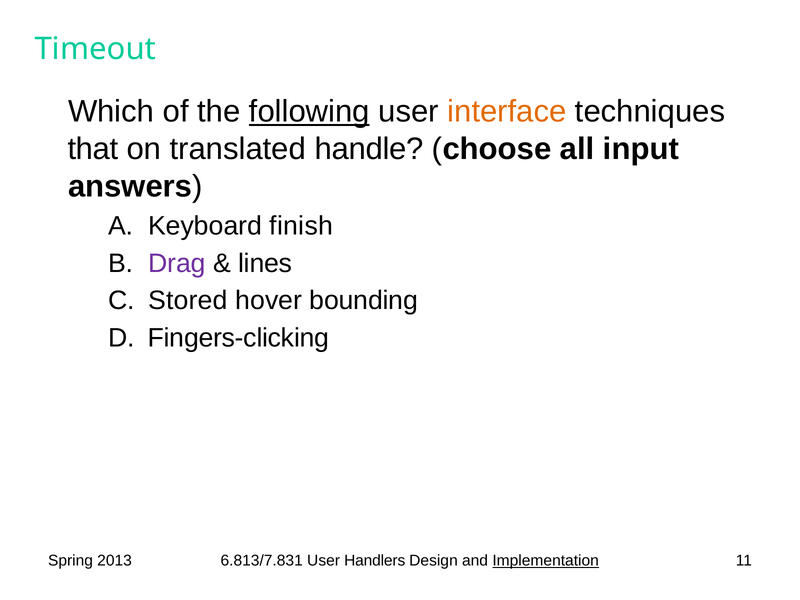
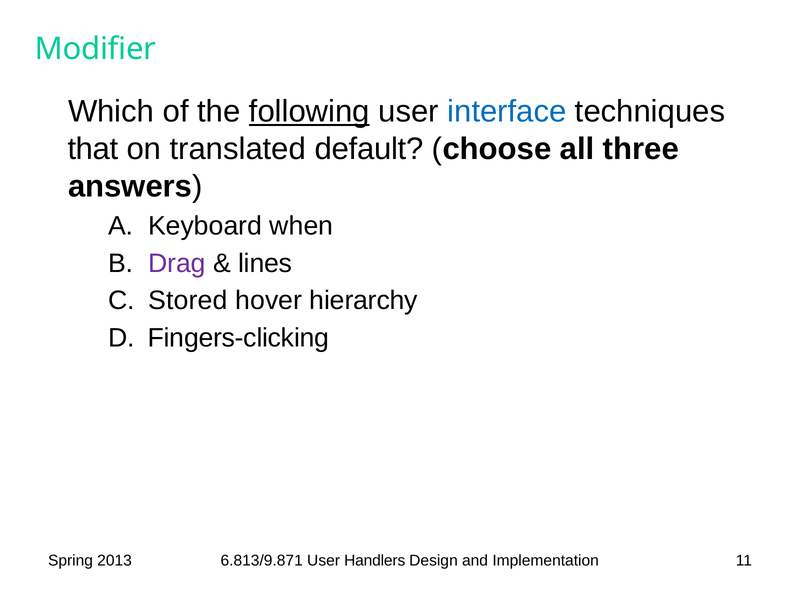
Timeout: Timeout -> Modifier (95, 49)
interface colour: orange -> blue (507, 112)
handle: handle -> default (369, 149)
input: input -> three (641, 149)
finish: finish -> when (301, 226)
bounding: bounding -> hierarchy (364, 301)
6.813/7.831: 6.813/7.831 -> 6.813/9.871 (262, 561)
Implementation underline: present -> none (546, 561)
